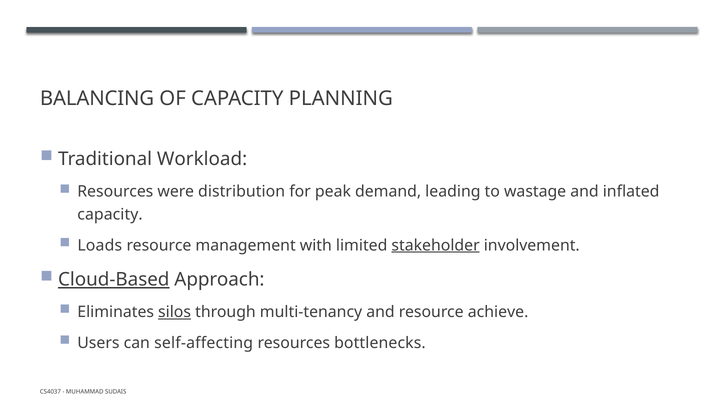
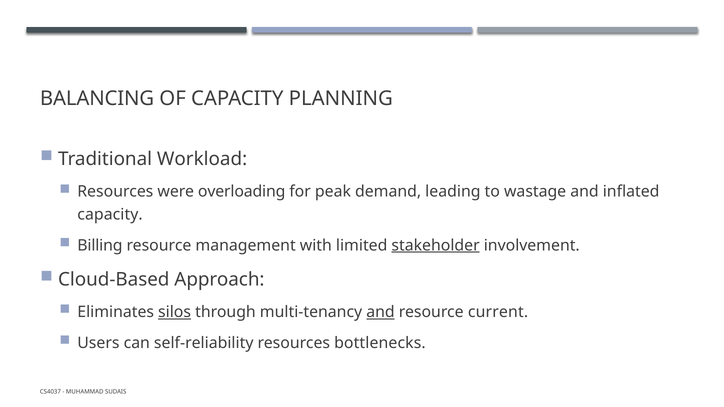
distribution: distribution -> overloading (242, 192)
Loads: Loads -> Billing (100, 246)
Cloud-Based underline: present -> none (114, 280)
and underline: none -> present (381, 312)
achieve: achieve -> current (498, 312)
self-affecting: self-affecting -> self-reliability (204, 343)
